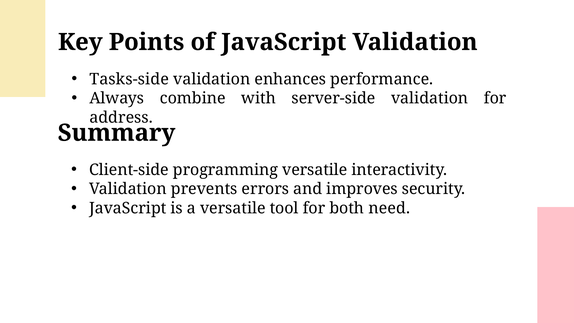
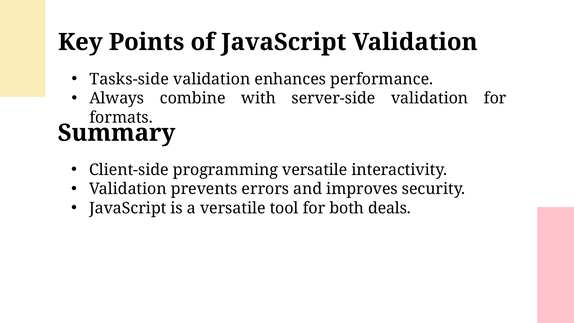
address: address -> formats (121, 117)
need: need -> deals (389, 208)
